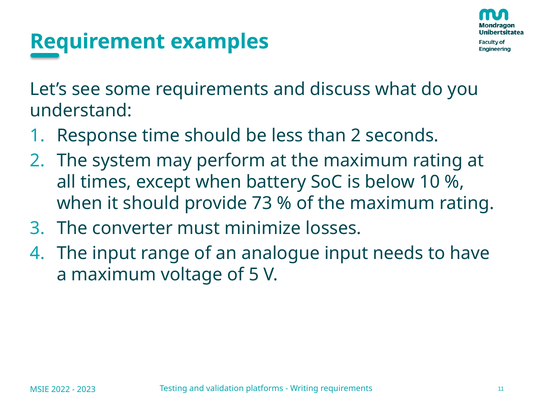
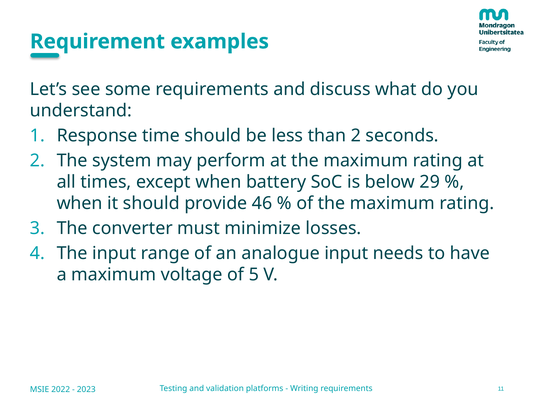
10: 10 -> 29 (430, 182)
73: 73 -> 46 (262, 203)
